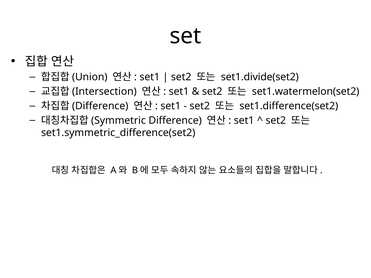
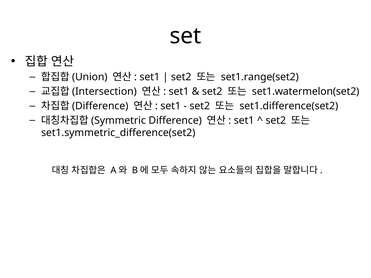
set1.divide(set2: set1.divide(set2 -> set1.range(set2 (260, 77)
